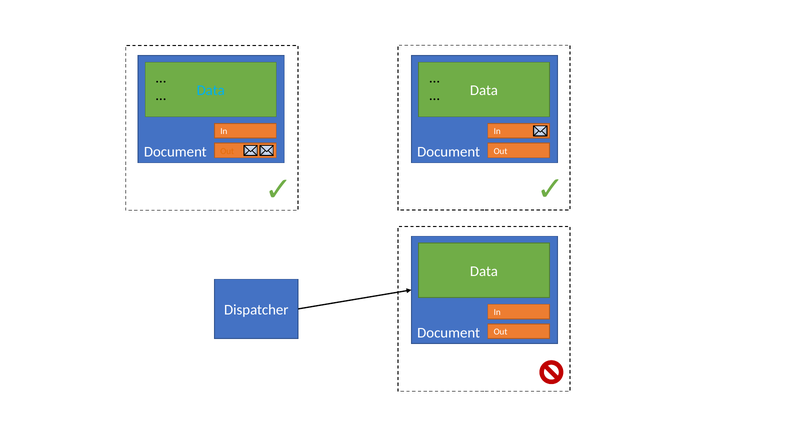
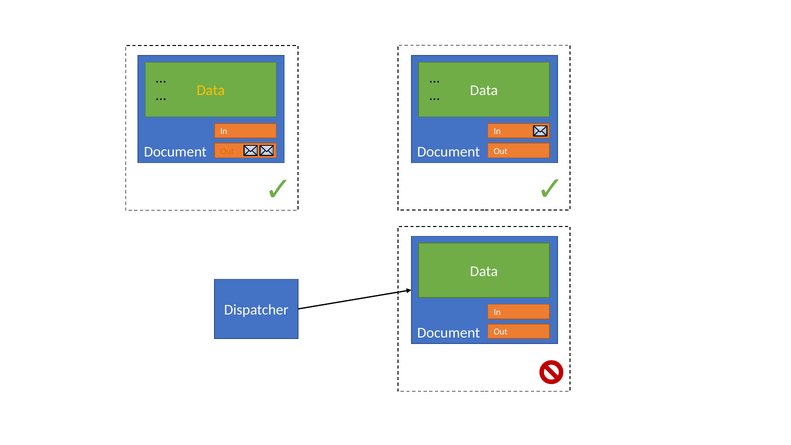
Data colour: light blue -> yellow (211, 90)
